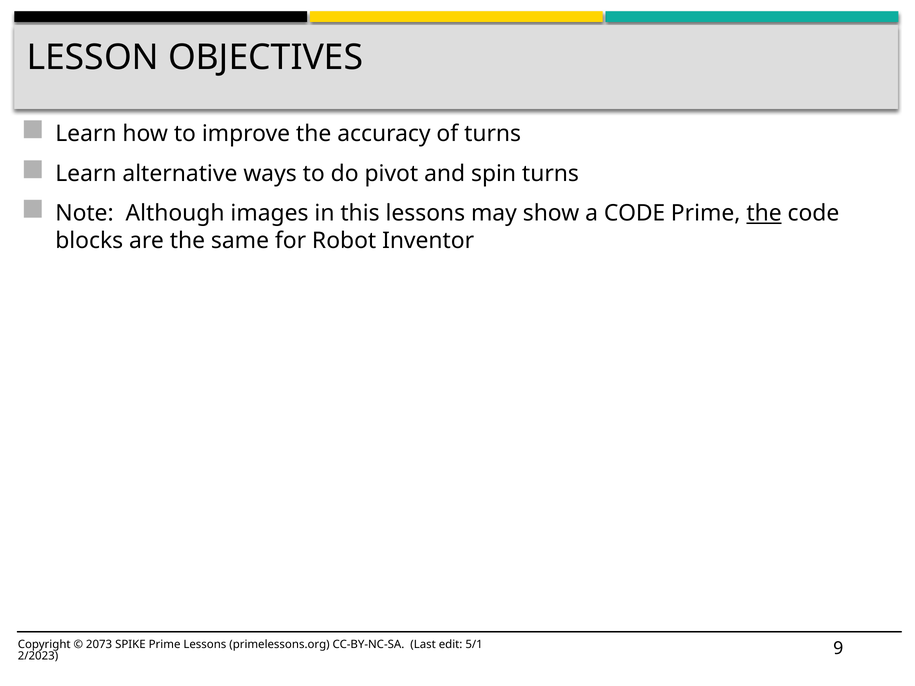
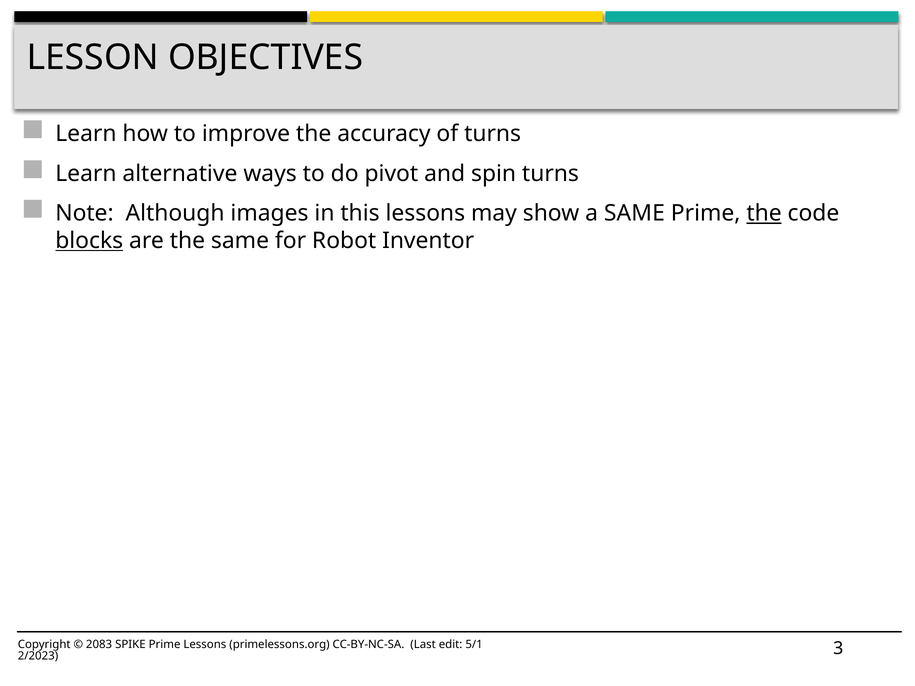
a CODE: CODE -> SAME (634, 213)
blocks underline: none -> present (89, 241)
2073: 2073 -> 2083 (99, 645)
9: 9 -> 3 (838, 648)
